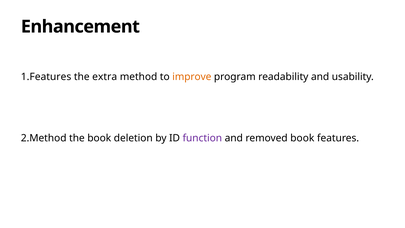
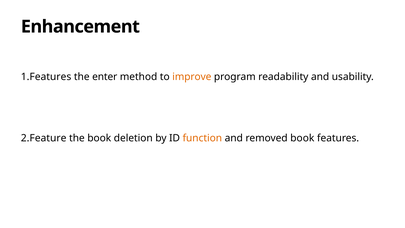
extra: extra -> enter (105, 77)
2.Method: 2.Method -> 2.Feature (44, 138)
function colour: purple -> orange (202, 138)
